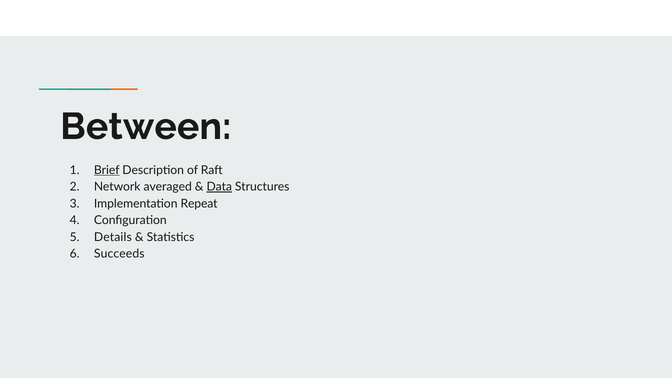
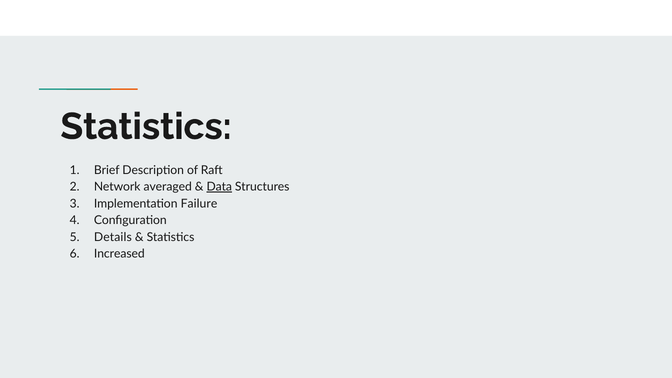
Between: Between -> Statistics (146, 127)
Brief underline: present -> none (107, 170)
Repeat: Repeat -> Failure (199, 204)
Succeeds: Succeeds -> Increased (119, 254)
